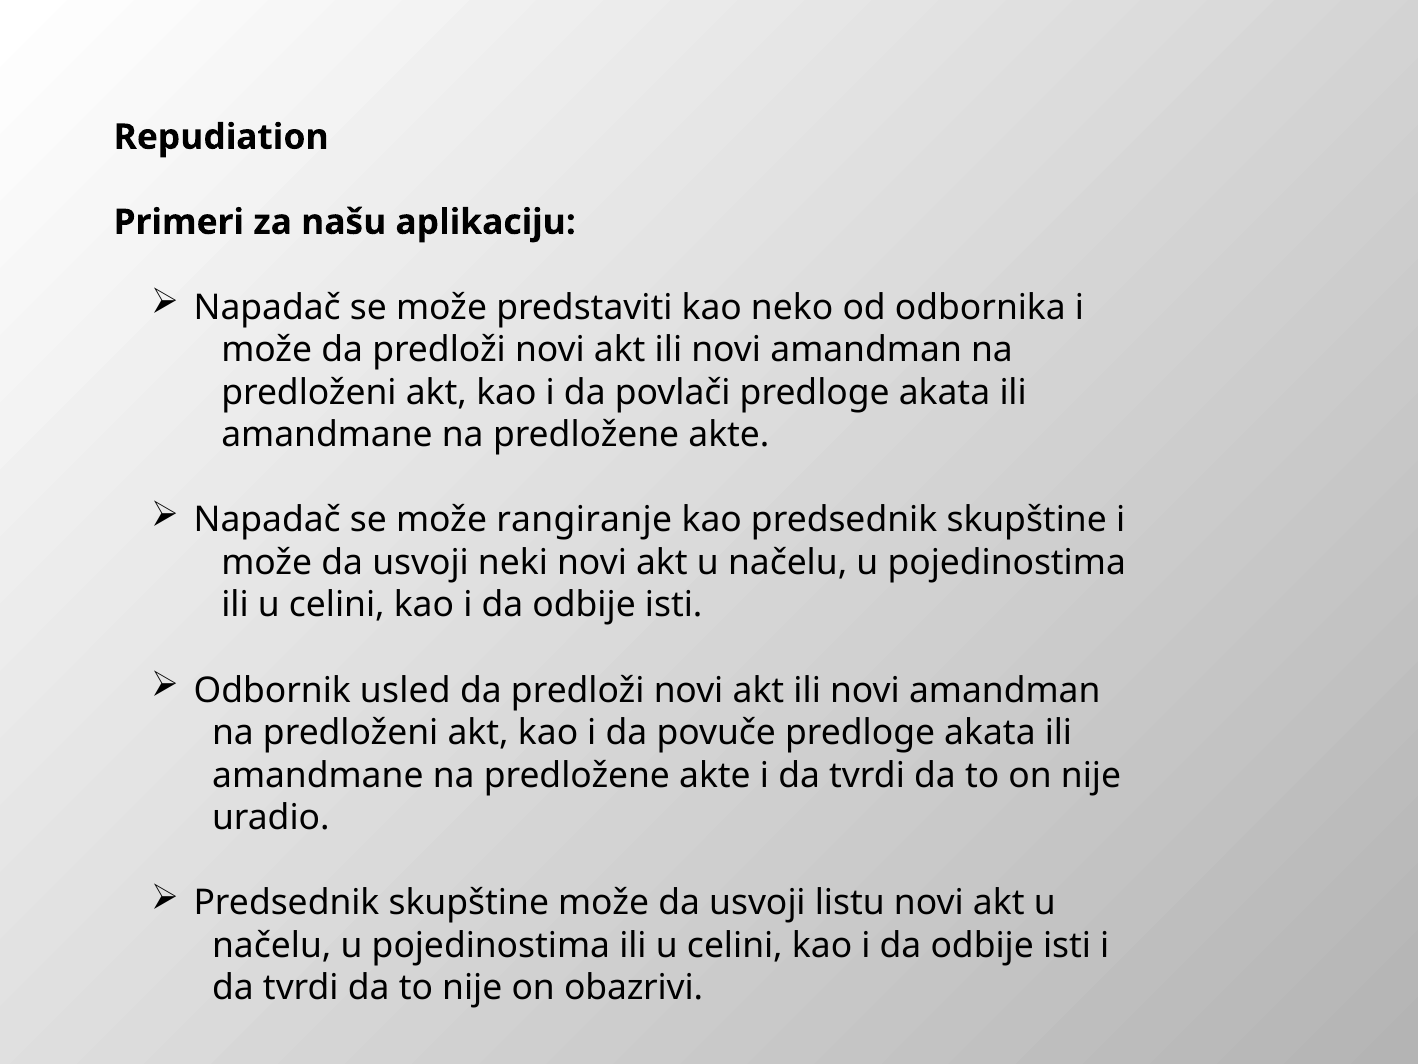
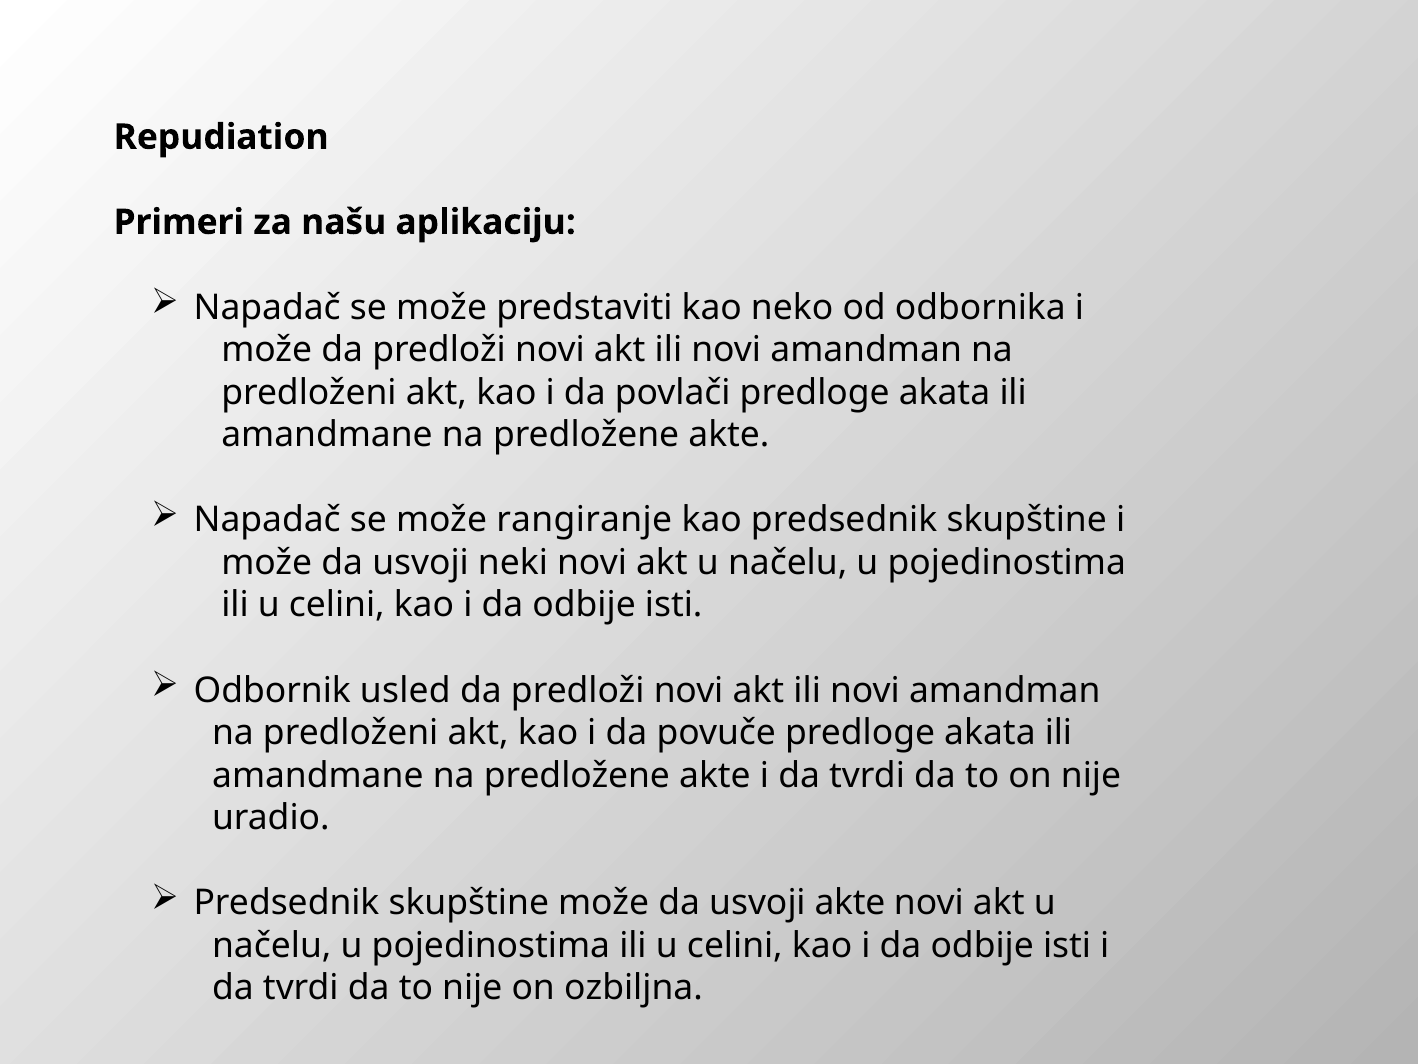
usvoji listu: listu -> akte (850, 903)
obazrivi: obazrivi -> ozbiljna (633, 988)
